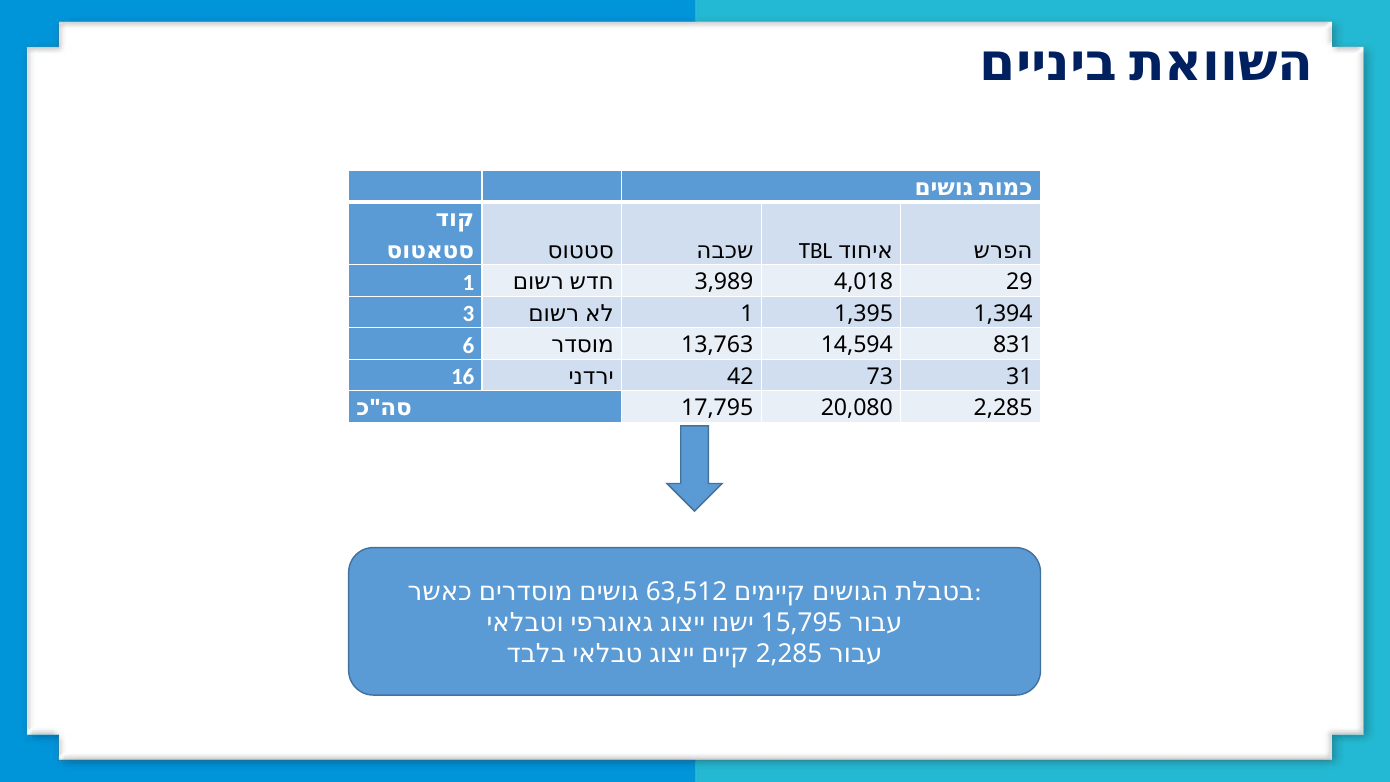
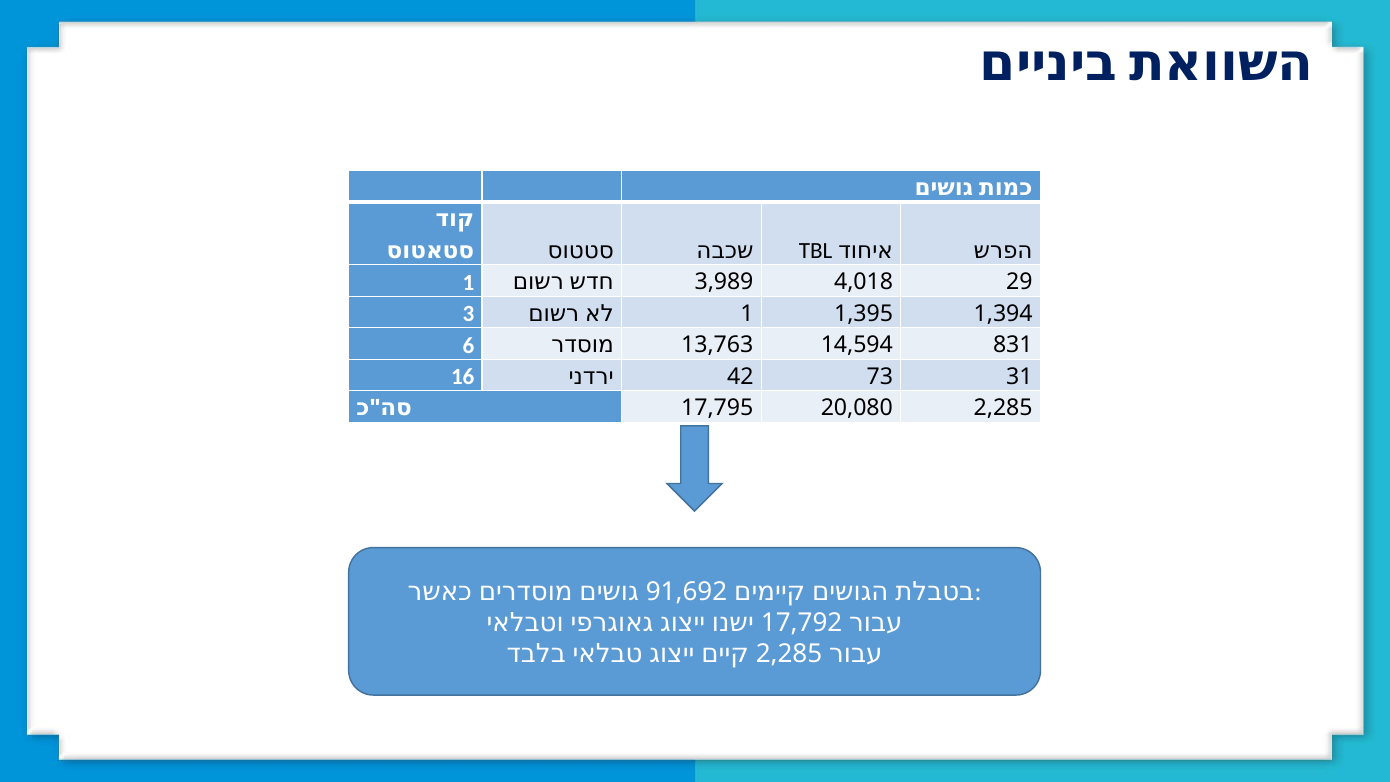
63,512: 63,512 -> 91,692 (687, 592)
15,795: 15,795 -> 17,792 (802, 623)
